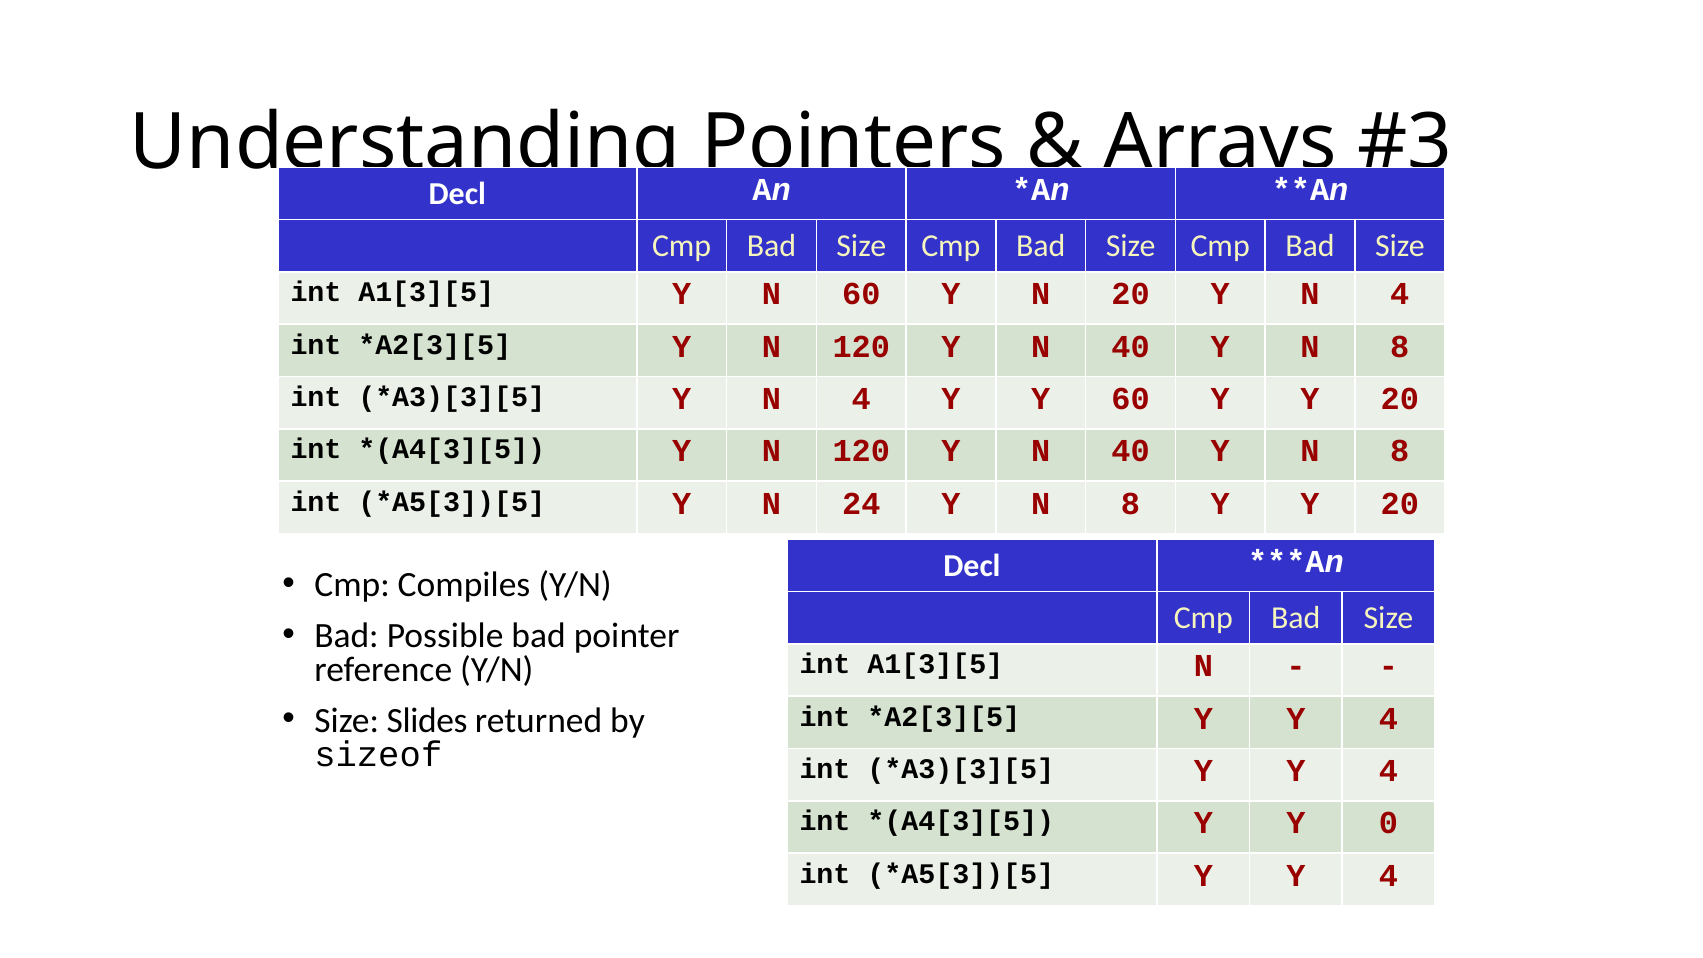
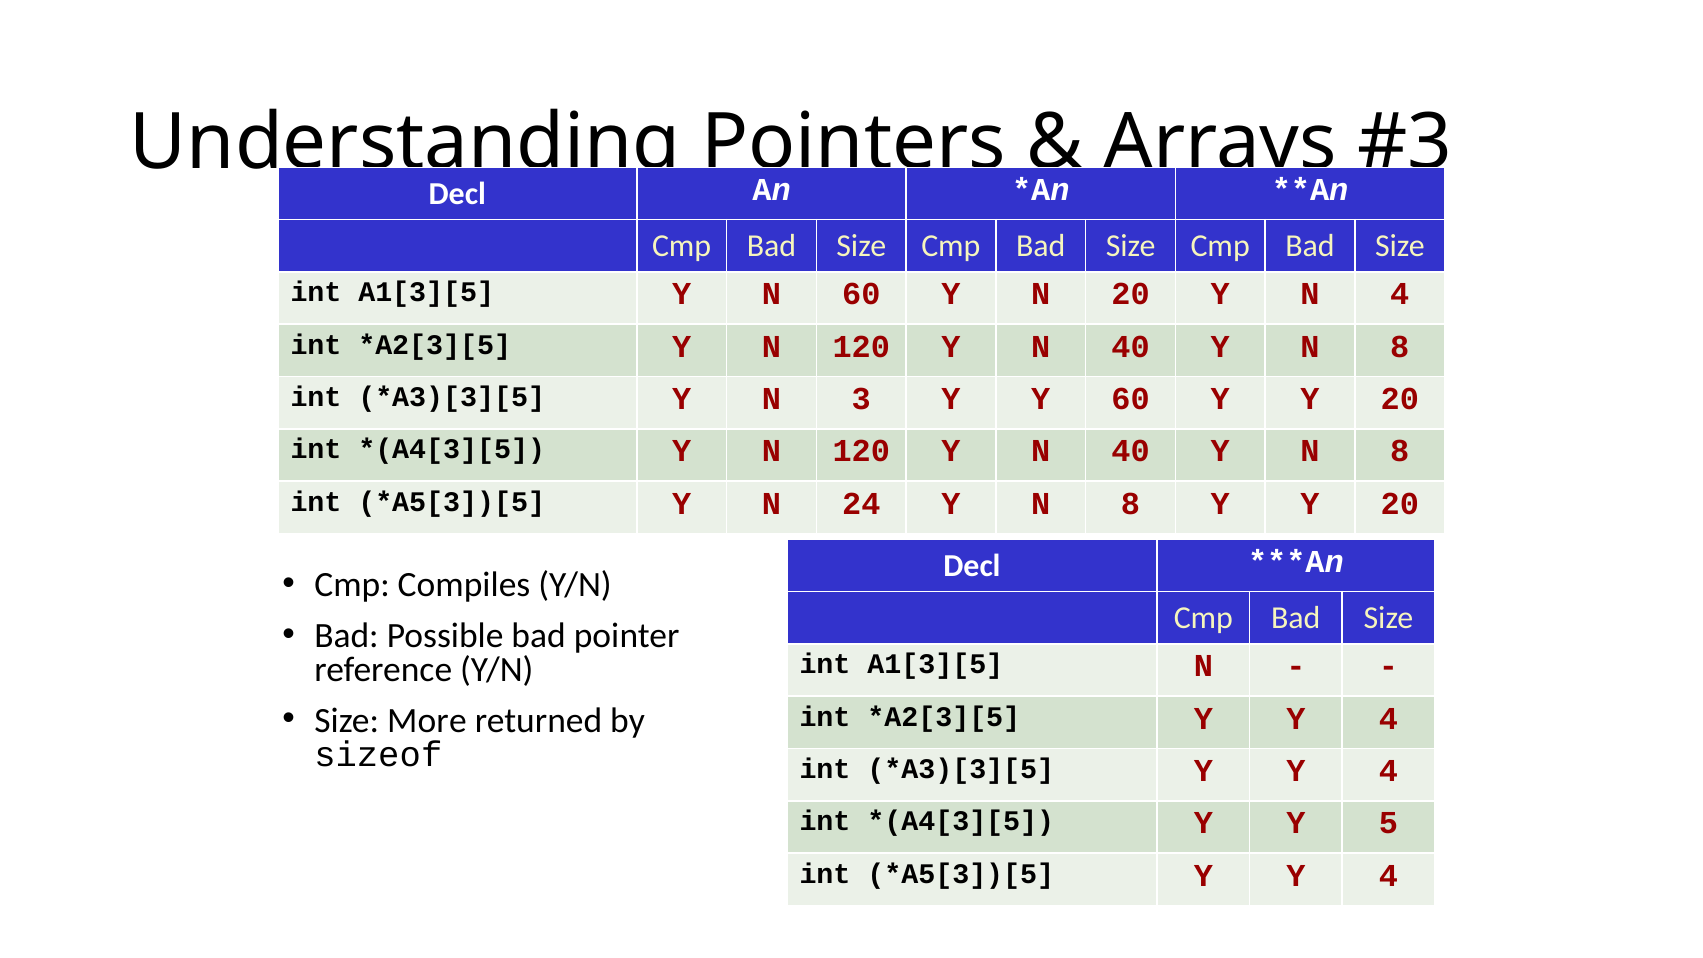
4: 4 -> 3 (861, 399)
Slides: Slides -> More (427, 720)
0: 0 -> 5 (1388, 823)
